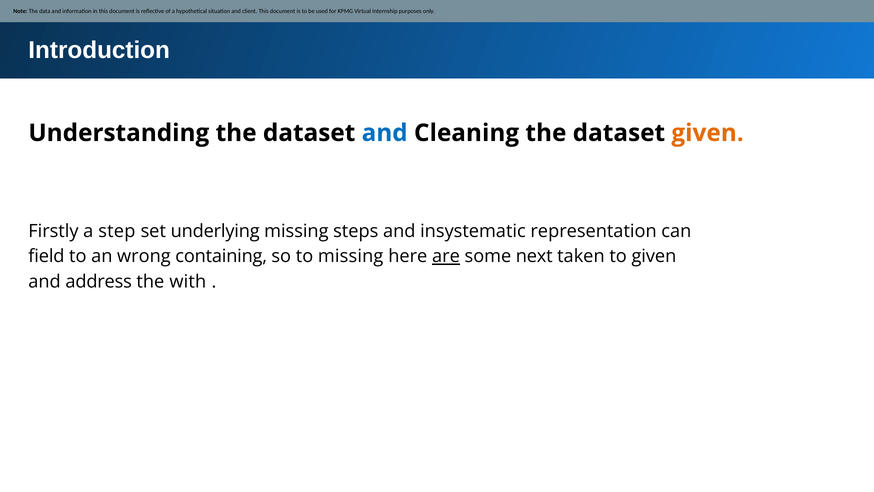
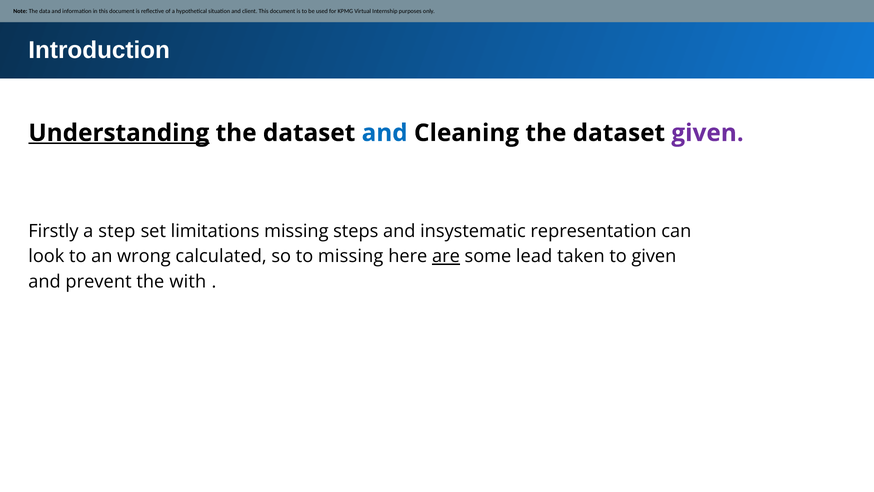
Understanding underline: none -> present (119, 133)
given colour: orange -> purple (708, 133)
underlying: underlying -> limitations (215, 231)
field: field -> look (46, 256)
containing: containing -> calculated (221, 256)
next: next -> lead (534, 256)
address: address -> prevent (99, 281)
